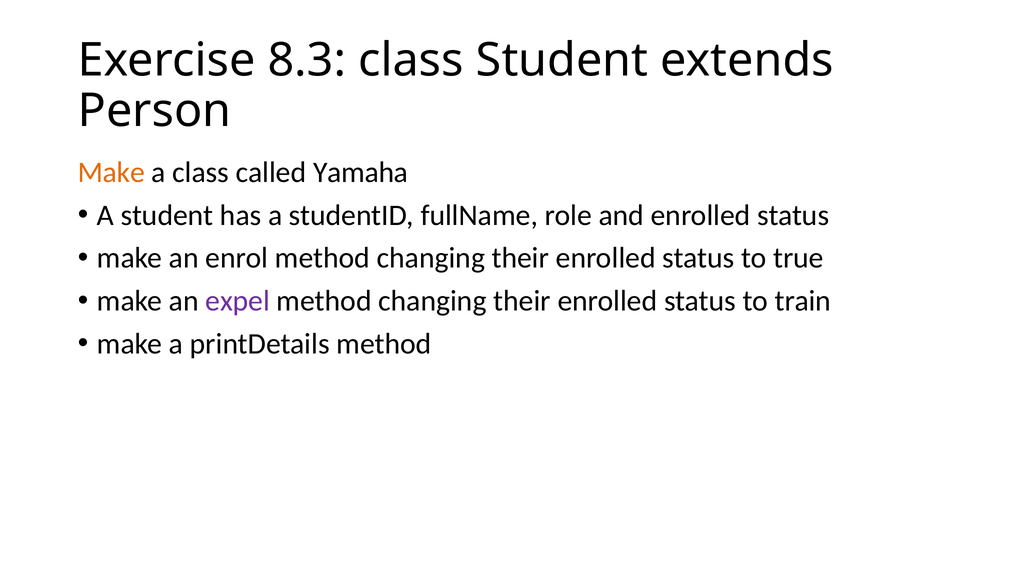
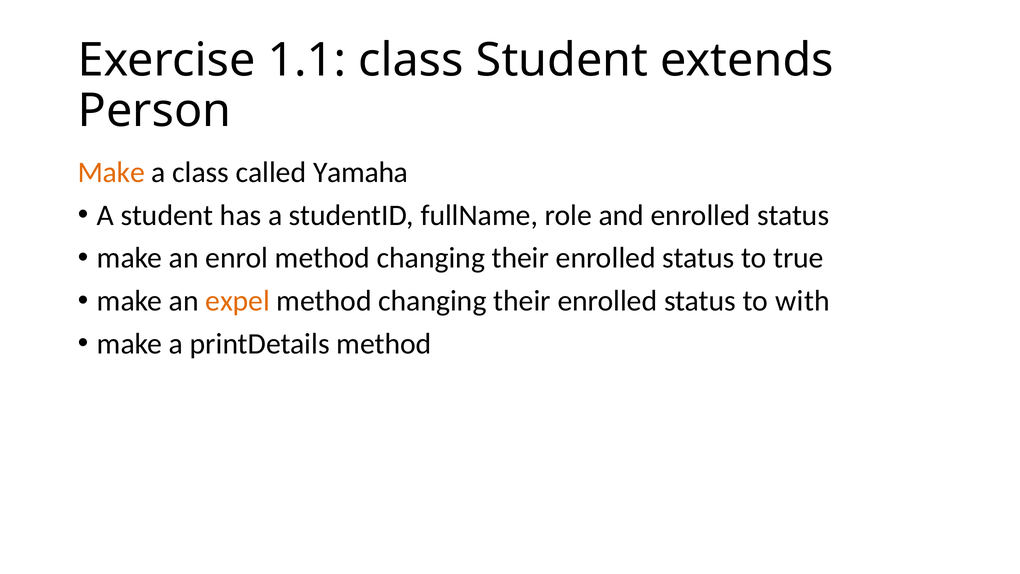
8.3: 8.3 -> 1.1 (307, 60)
expel colour: purple -> orange (238, 301)
train: train -> with (803, 301)
